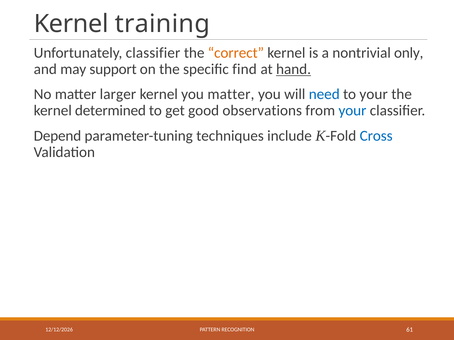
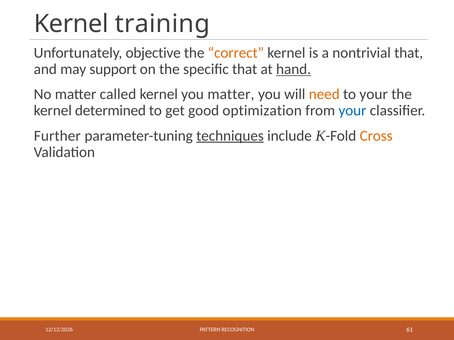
Unfortunately classifier: classifier -> objective (153, 53)
nontrivial only: only -> that (409, 53)
specific find: find -> that (245, 69)
larger: larger -> called (118, 94)
need colour: blue -> orange (324, 94)
observations: observations -> optimization (262, 111)
Depend: Depend -> Further (57, 136)
techniques underline: none -> present (230, 136)
Cross colour: blue -> orange (376, 136)
